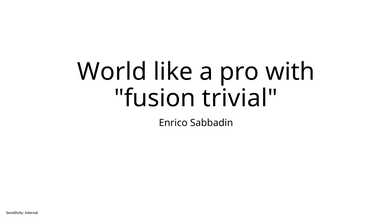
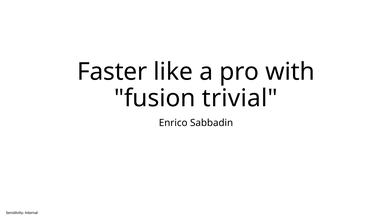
World: World -> Faster (112, 72)
